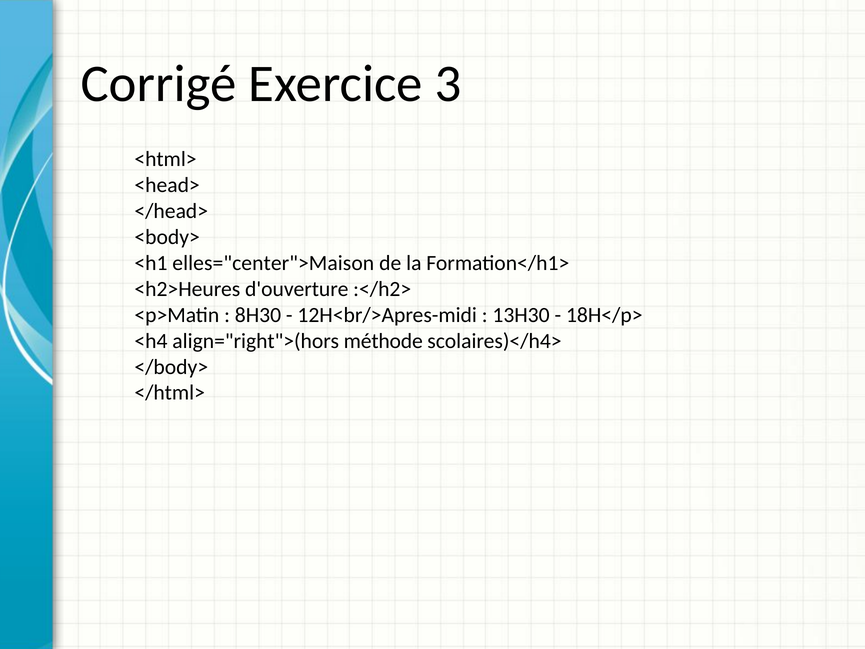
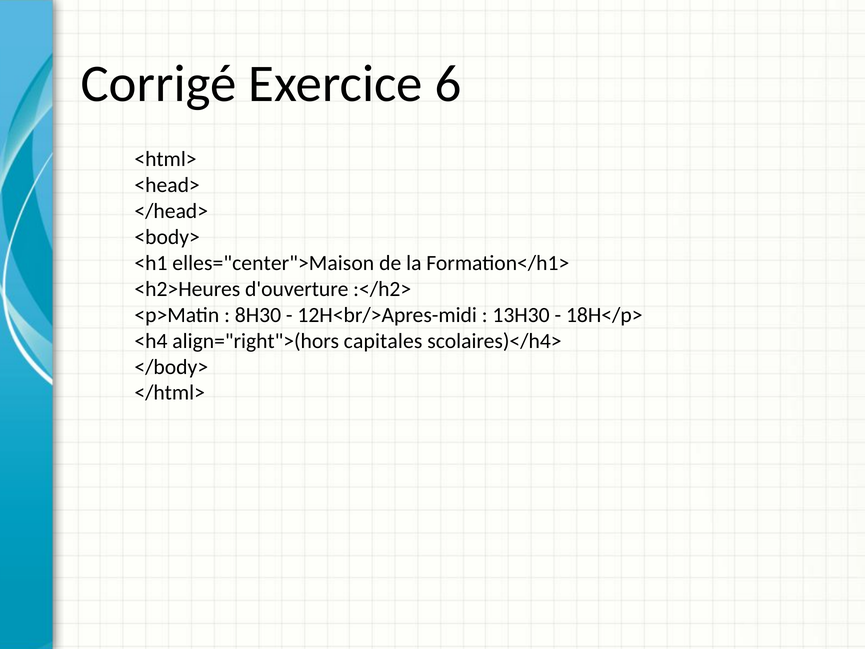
3: 3 -> 6 (448, 84)
méthode: méthode -> capitales (383, 341)
